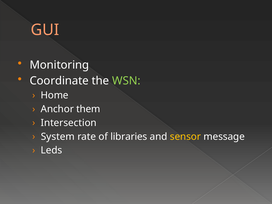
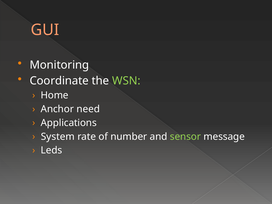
them: them -> need (88, 109)
Intersection: Intersection -> Applications (69, 123)
libraries: libraries -> number (129, 137)
sensor colour: yellow -> light green (185, 137)
